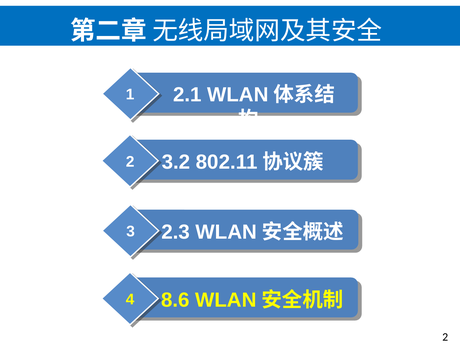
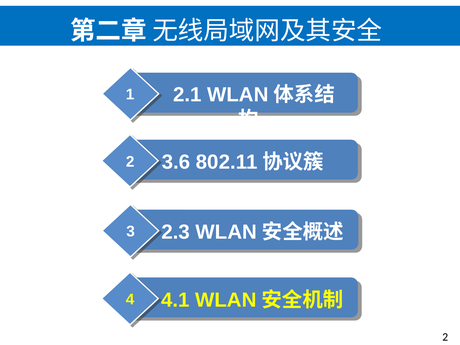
3.2: 3.2 -> 3.6 (176, 162)
8.6: 8.6 -> 4.1 (175, 300)
